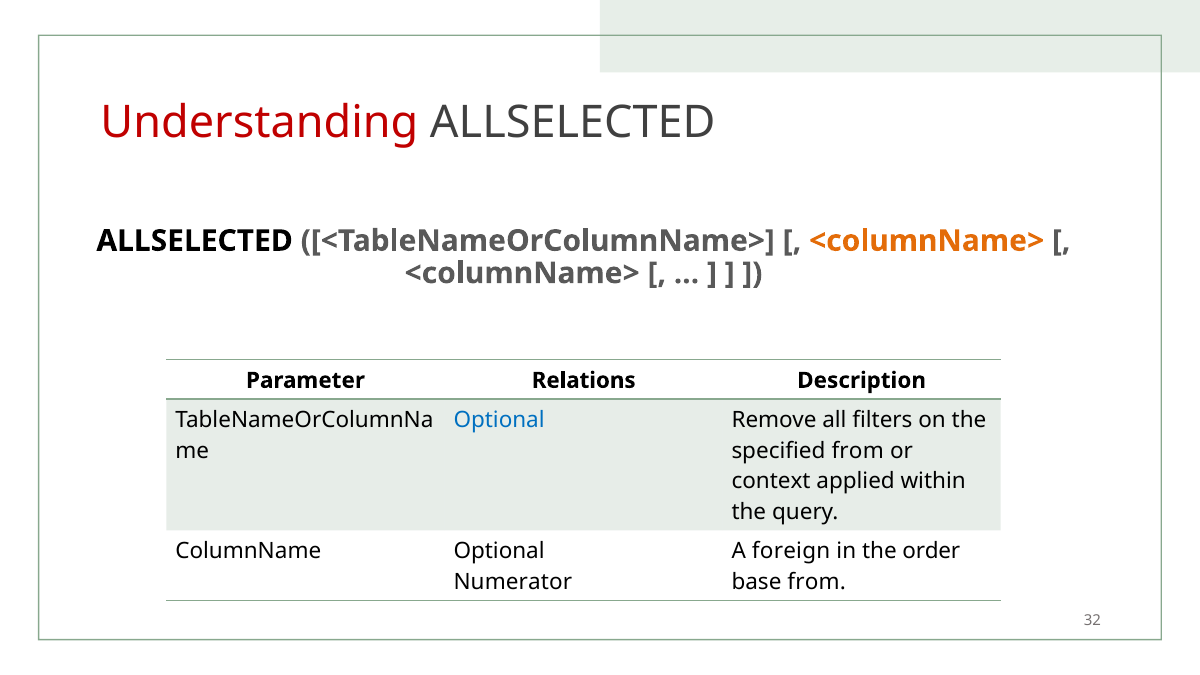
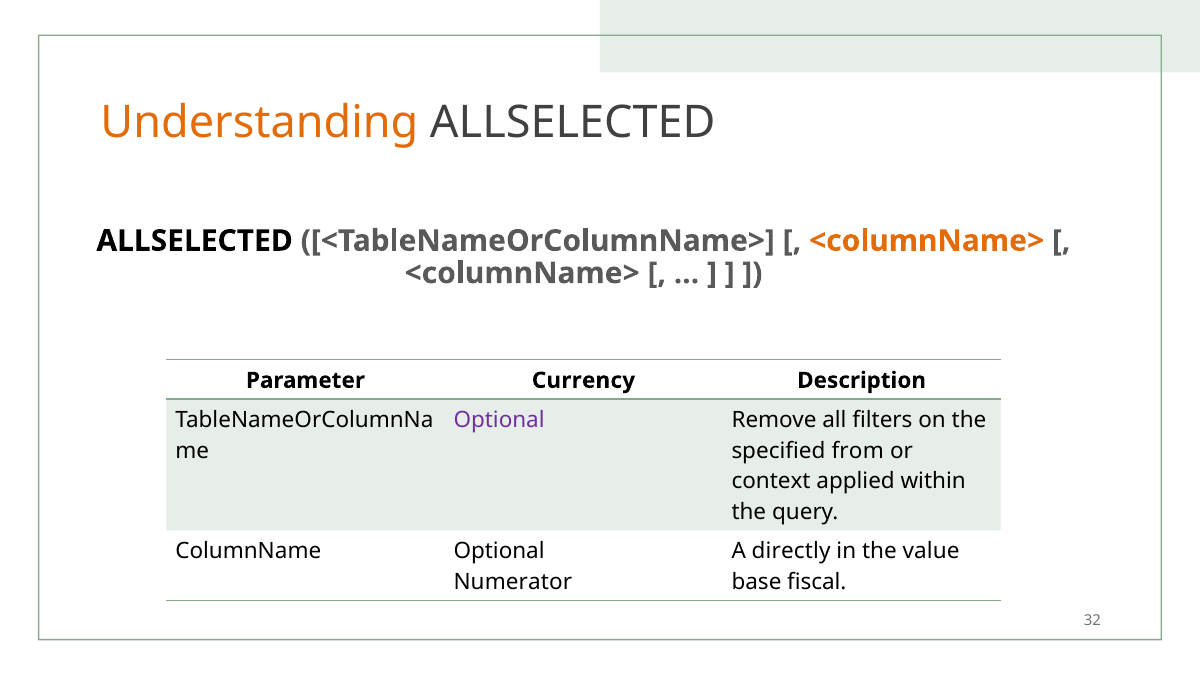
Understanding colour: red -> orange (259, 123)
Relations: Relations -> Currency (583, 380)
Optional colour: blue -> purple (499, 420)
foreign: foreign -> directly (791, 552)
order: order -> value (931, 552)
base from: from -> fiscal (817, 582)
